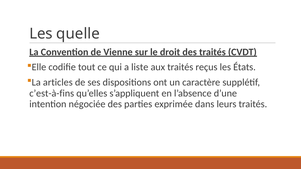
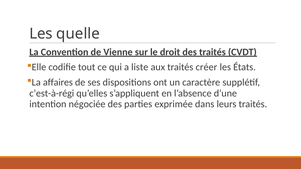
reçus: reçus -> créer (206, 67)
articles: articles -> affaires (58, 83)
c’est-à-fins: c’est-à-fins -> c’est-à-régi (52, 93)
